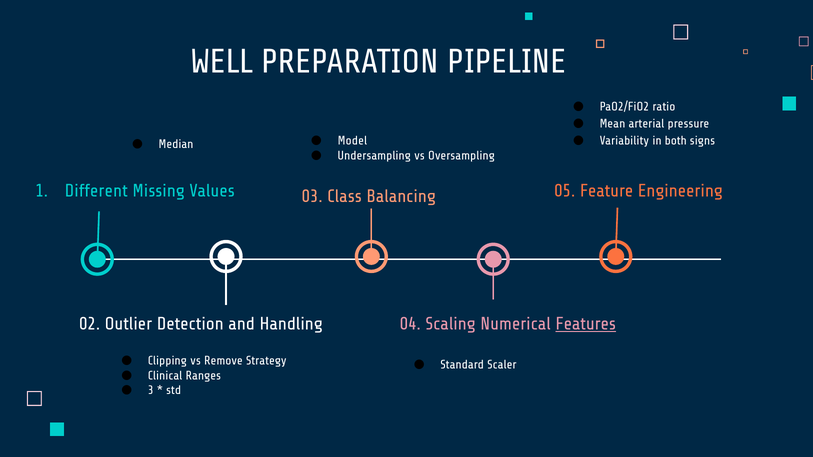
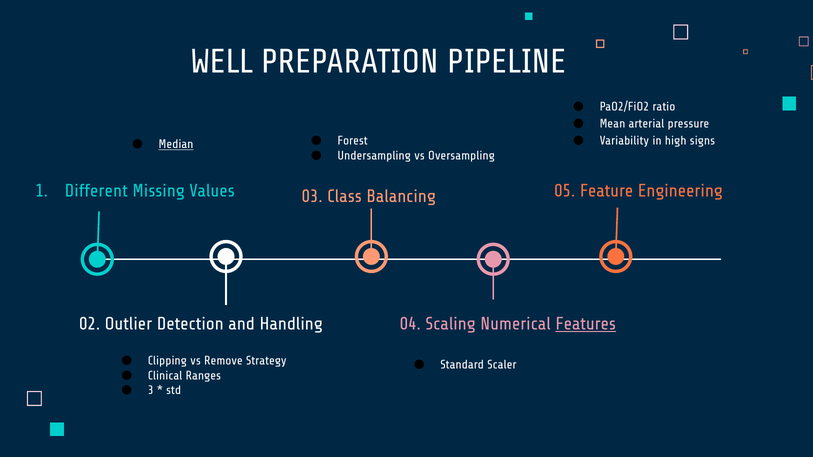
both: both -> high (676, 141)
Median underline: none -> present (176, 144)
Model: Model -> Forest (353, 141)
